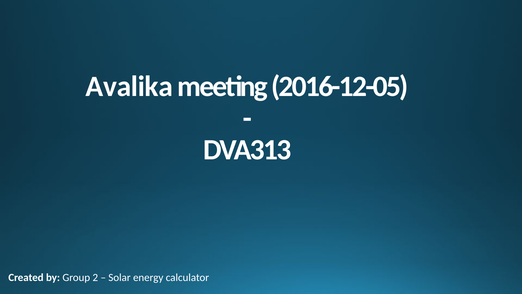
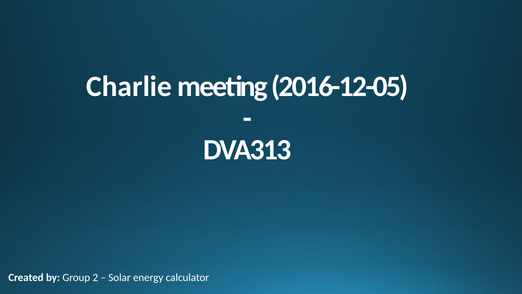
Avalika: Avalika -> Charlie (129, 86)
